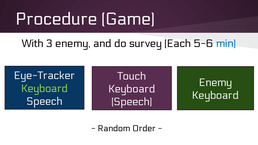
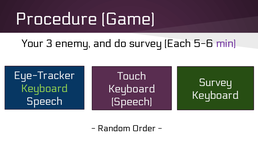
With: With -> Your (33, 44)
min colour: blue -> purple (226, 44)
Enemy: Enemy -> Survey (215, 83)
